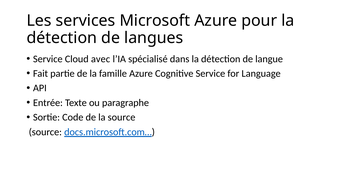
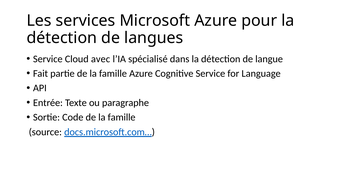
Code de la source: source -> famille (122, 117)
